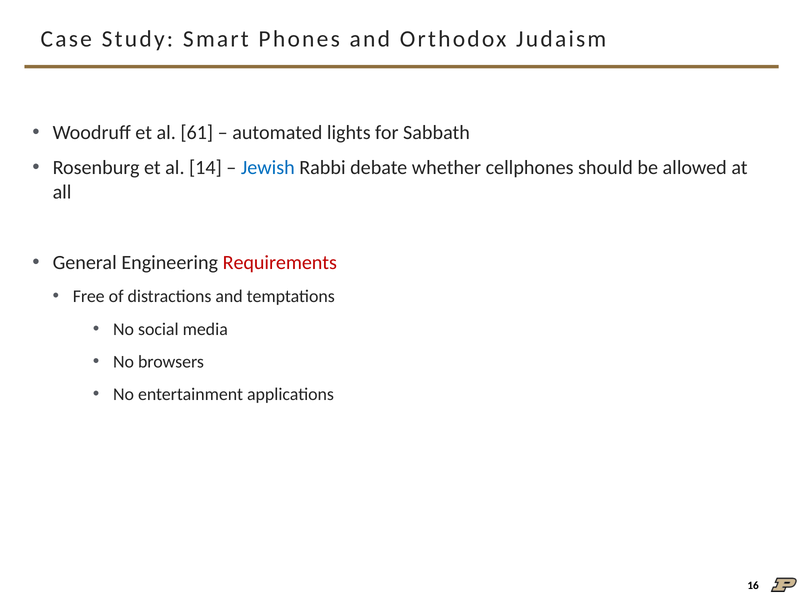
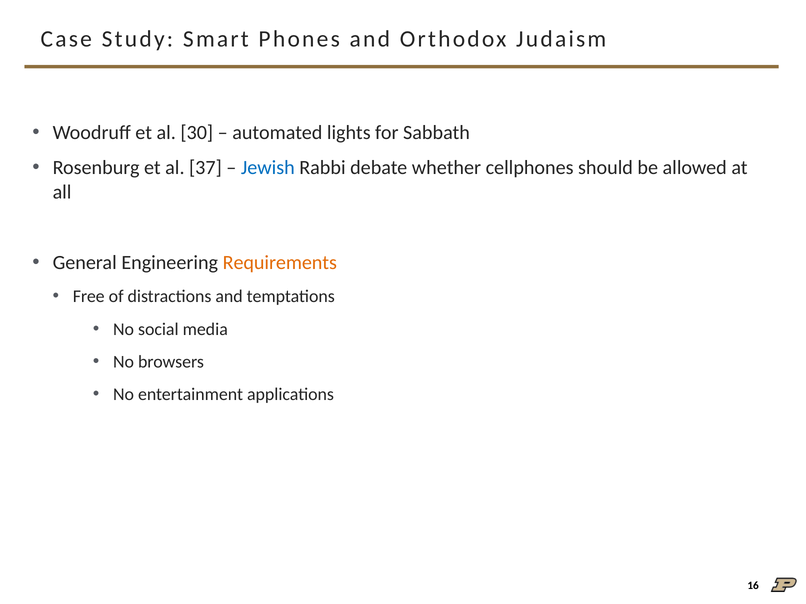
61: 61 -> 30 (197, 133)
14: 14 -> 37 (205, 168)
Requirements colour: red -> orange (280, 263)
